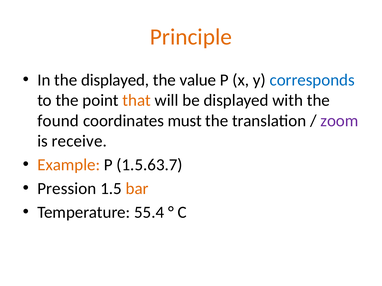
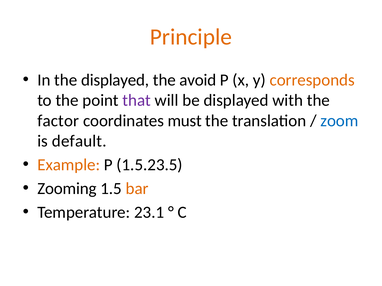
value: value -> avoid (198, 80)
corresponds colour: blue -> orange (312, 80)
that colour: orange -> purple (137, 101)
found: found -> factor (58, 121)
zoom colour: purple -> blue (339, 121)
receive: receive -> default (79, 141)
1.5.63.7: 1.5.63.7 -> 1.5.23.5 (150, 165)
Pression: Pression -> Zooming (67, 189)
55.4: 55.4 -> 23.1 (149, 213)
